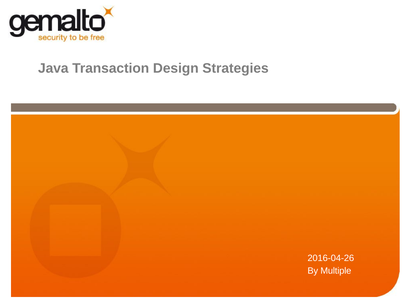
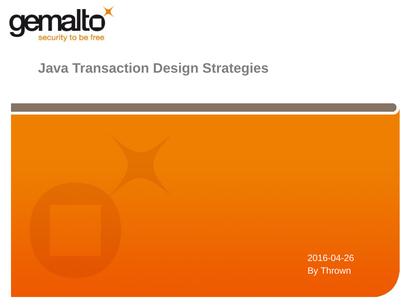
Multiple: Multiple -> Thrown (336, 271)
